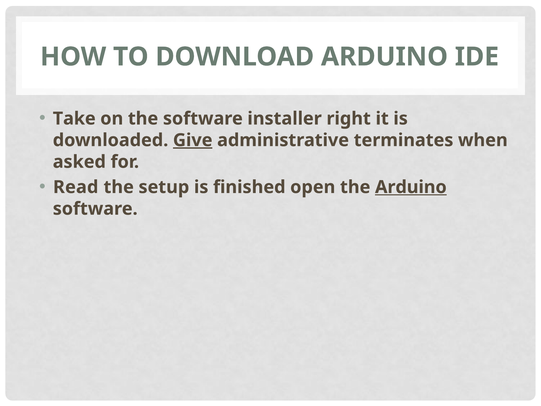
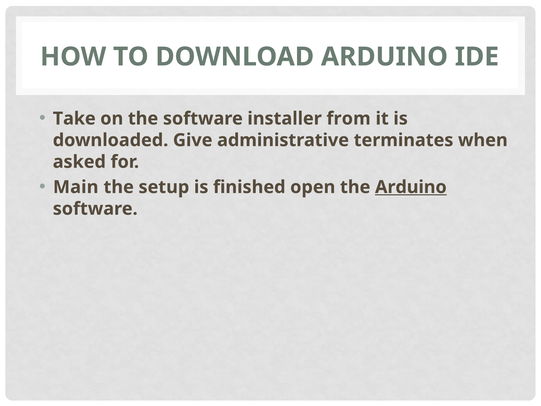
right: right -> from (349, 118)
Give underline: present -> none (193, 140)
Read: Read -> Main (76, 187)
